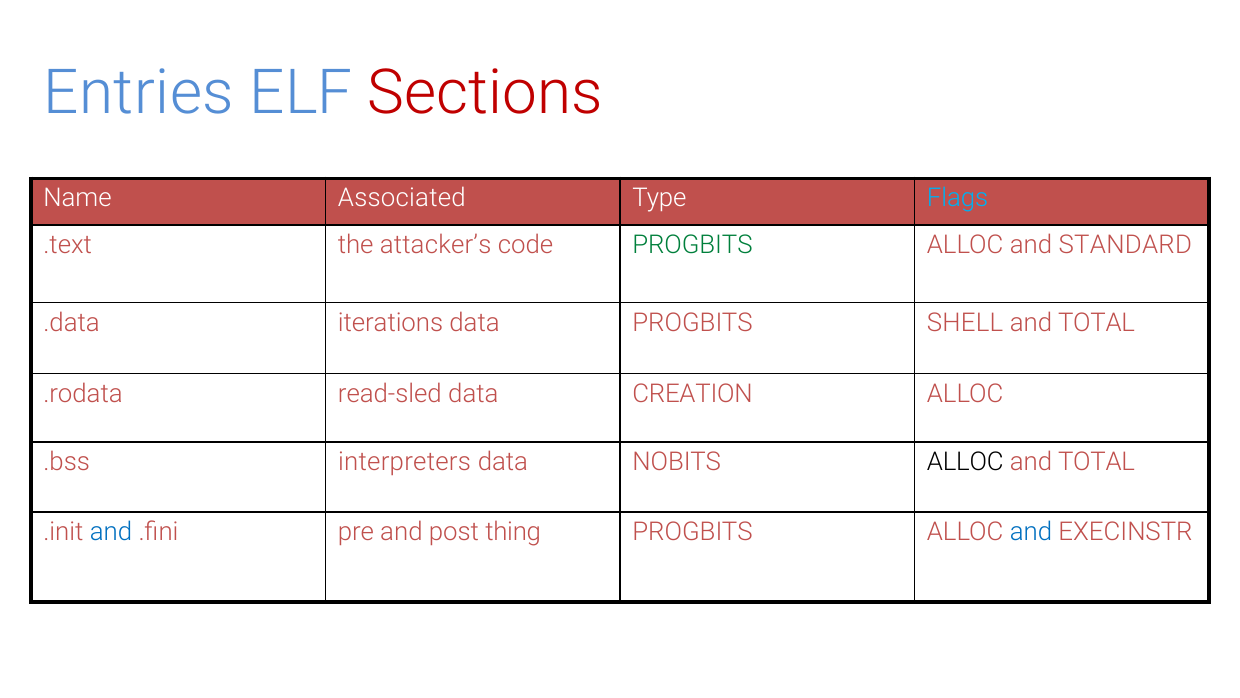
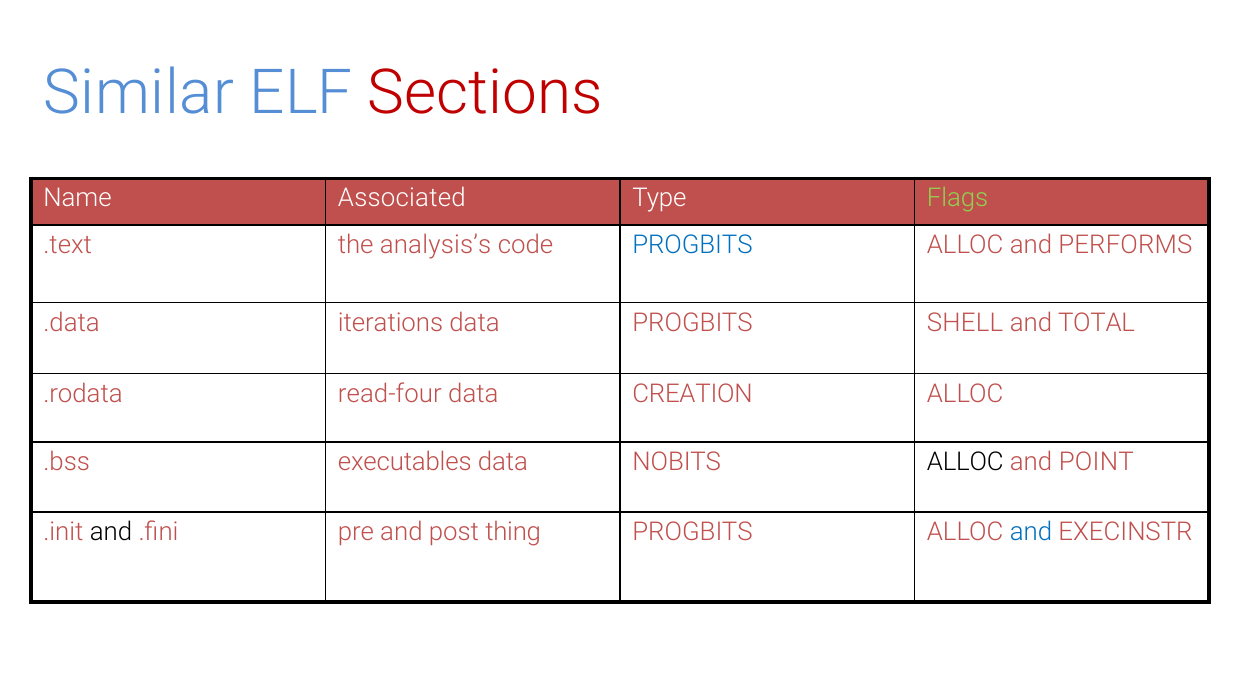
Entries: Entries -> Similar (139, 93)
Flags colour: light blue -> light green (958, 198)
attacker’s: attacker’s -> analysis’s (436, 245)
PROGBITS colour: green -> blue (692, 245)
STANDARD: STANDARD -> PERFORMS (1125, 245)
read-sled: read-sled -> read-four (390, 394)
interpreters: interpreters -> executables (405, 462)
TOTAL: TOTAL -> POINT (1096, 462)
and colour: blue -> black (111, 532)
